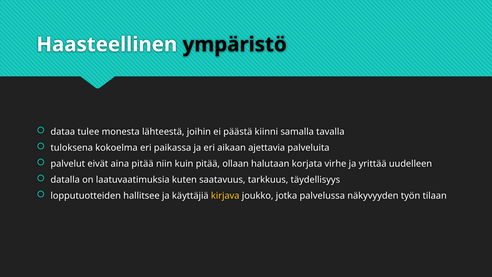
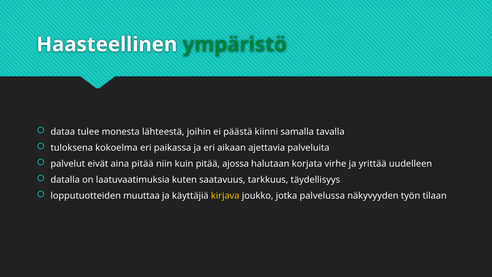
ympäristö colour: black -> green (235, 44)
ollaan: ollaan -> ajossa (236, 164)
hallitsee: hallitsee -> muuttaa (142, 196)
